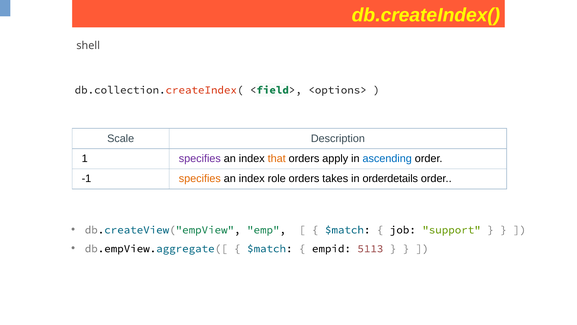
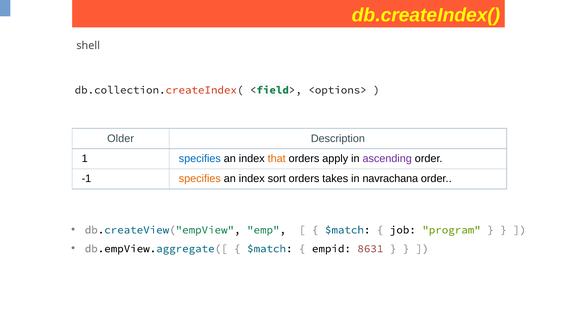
Scale: Scale -> Older (121, 138)
specifies colour: purple -> blue (200, 158)
ascending colour: blue -> purple (387, 158)
role: role -> sort (277, 178)
orderdetails: orderdetails -> navrachana (390, 178)
support: support -> program (452, 230)
5113: 5113 -> 8631 (370, 248)
